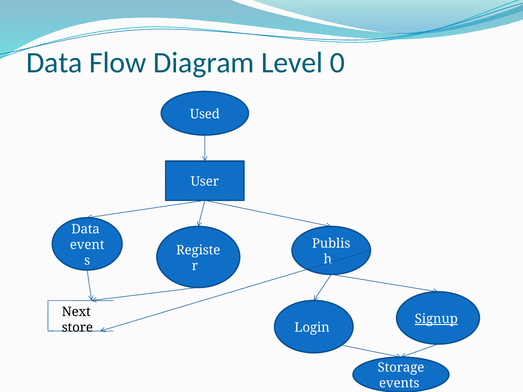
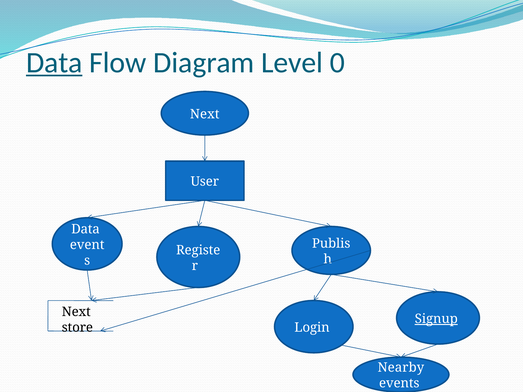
Data underline: none -> present (54, 63)
Used: Used -> Next (205, 114)
Storage: Storage -> Nearby (401, 368)
